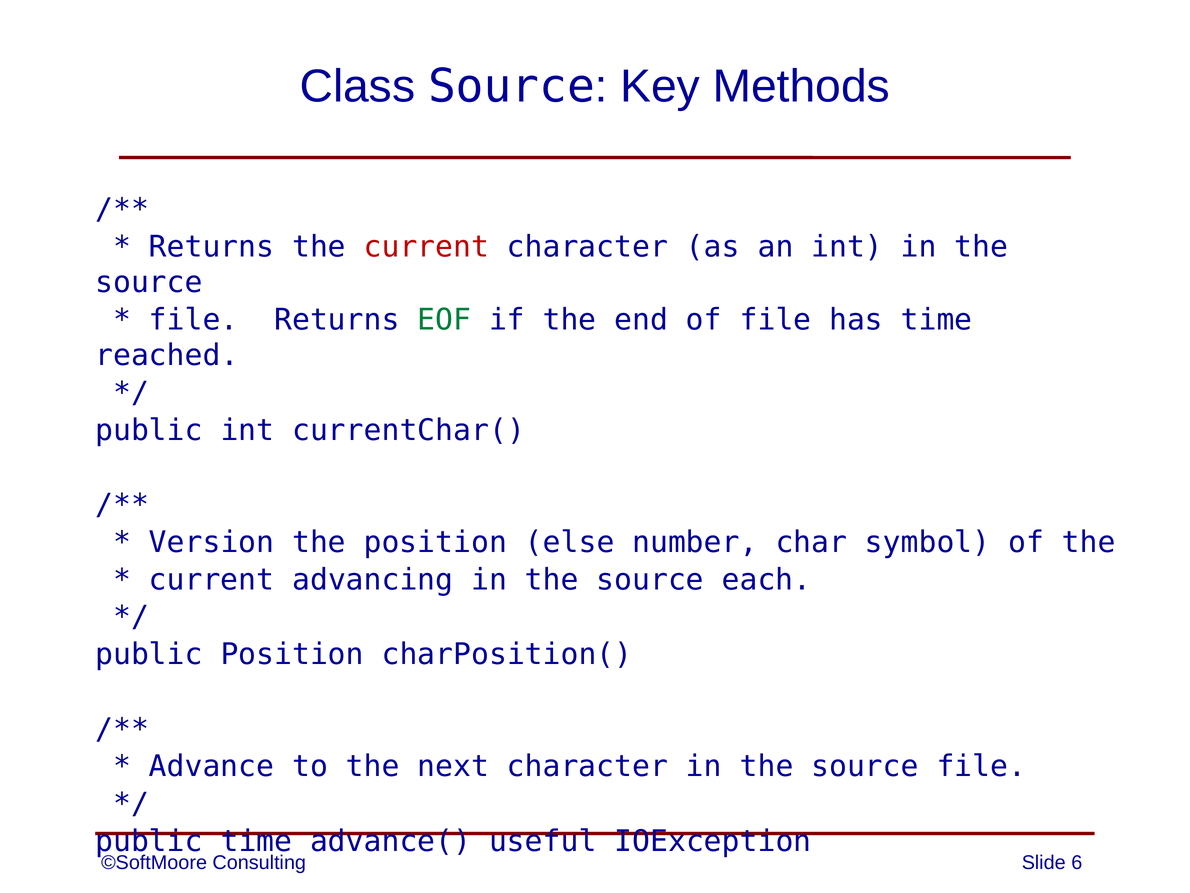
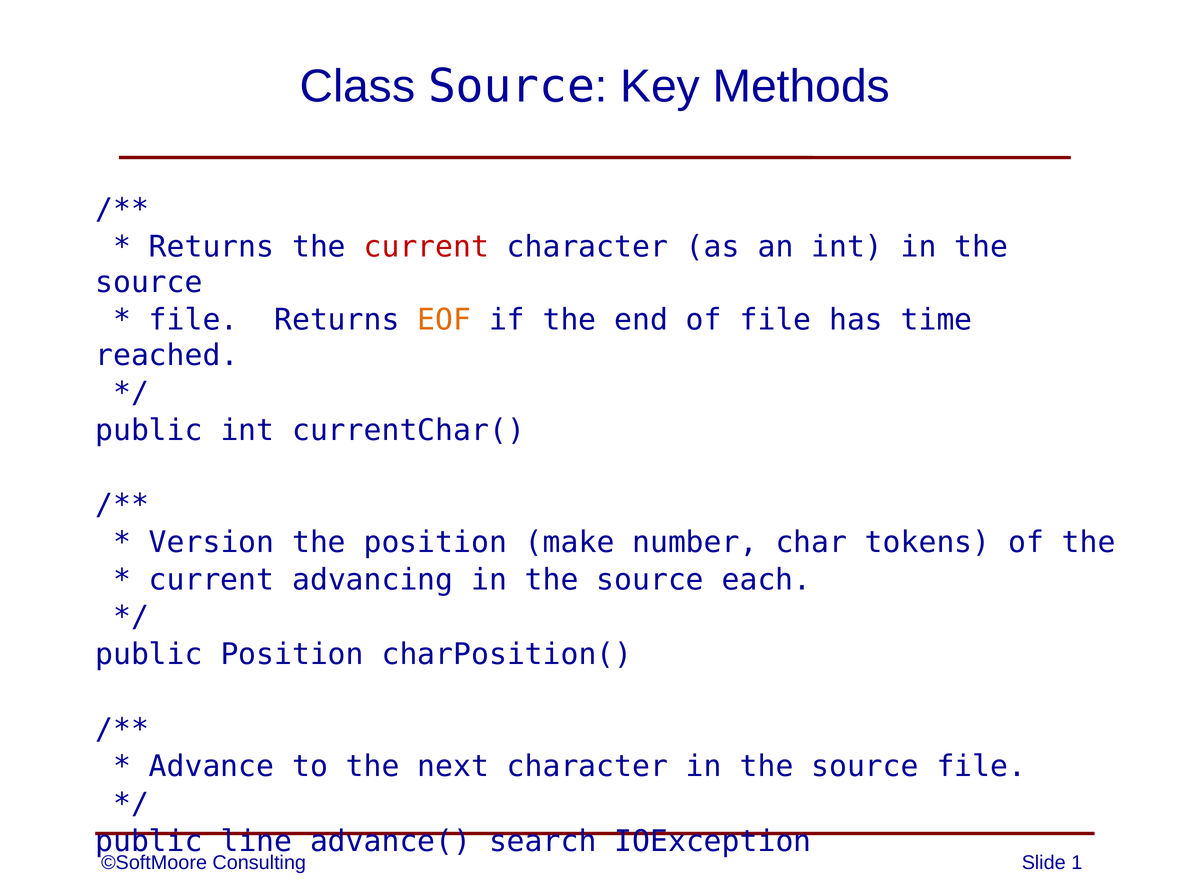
EOF colour: green -> orange (444, 320)
else: else -> make (570, 542)
symbol: symbol -> tokens (928, 542)
public time: time -> line (256, 841)
useful: useful -> search (543, 841)
6: 6 -> 1 (1077, 862)
